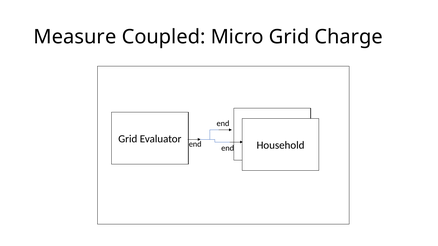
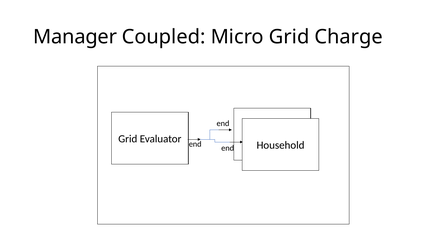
Measure: Measure -> Manager (75, 37)
